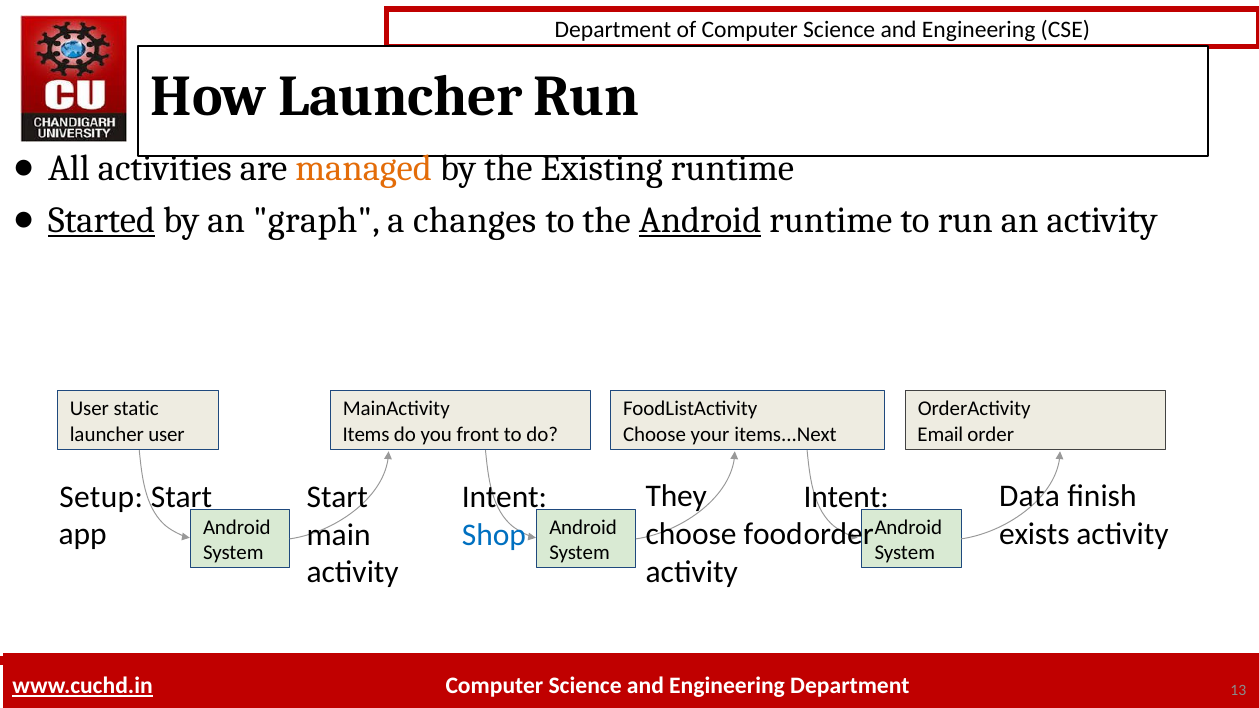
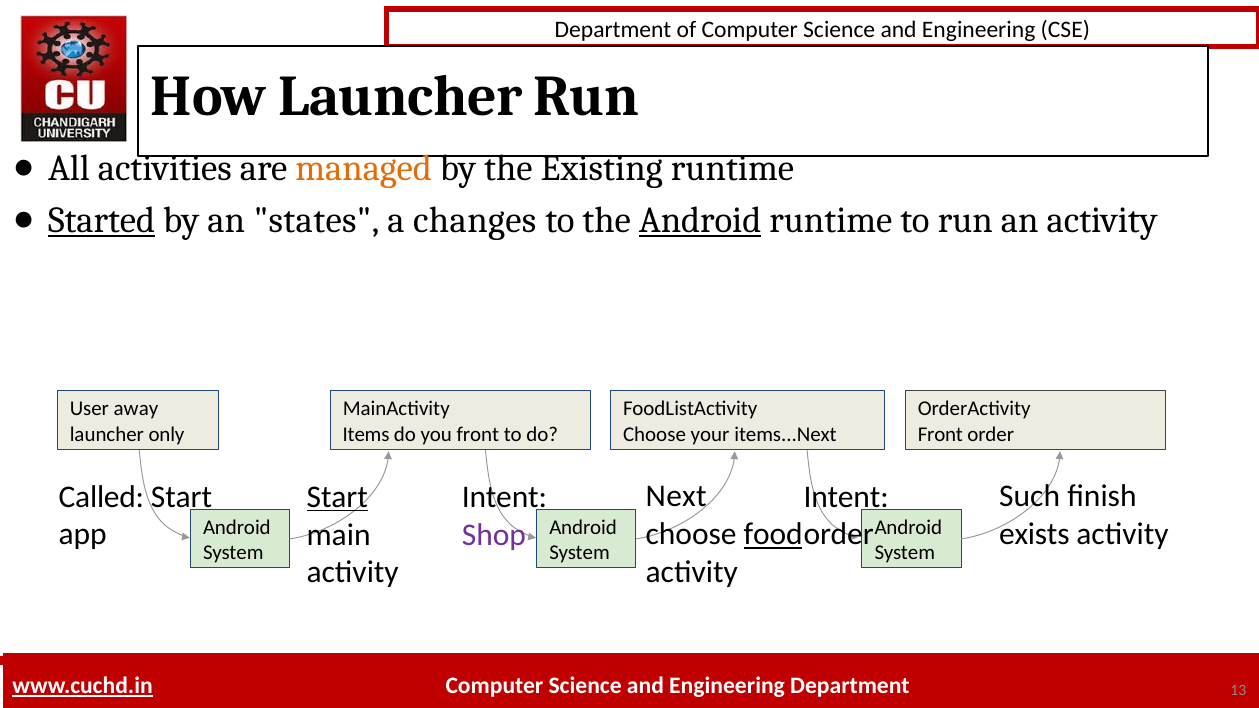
graph: graph -> states (317, 220)
static: static -> away (136, 409)
launcher user: user -> only (167, 434)
Email: Email -> Front (940, 434)
Setup: Setup -> Called (101, 497)
They: They -> Next (676, 497)
Data: Data -> Such (1030, 497)
Start underline: none -> present (337, 497)
food underline: none -> present (773, 535)
Shop colour: blue -> purple (494, 535)
